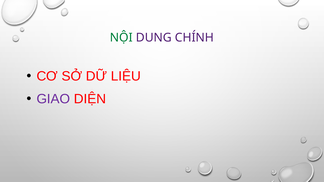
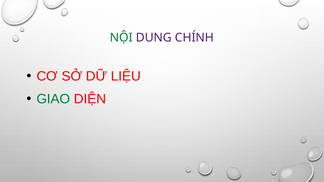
GIAO colour: purple -> green (53, 99)
